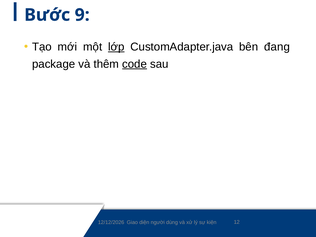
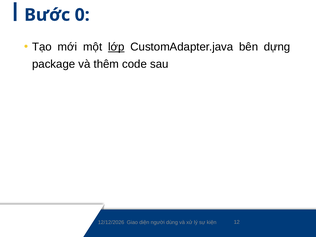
9: 9 -> 0 (82, 15)
đang: đang -> dựng (277, 47)
code underline: present -> none (135, 64)
